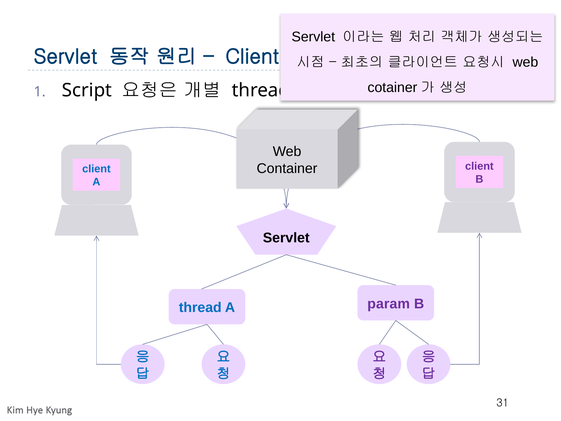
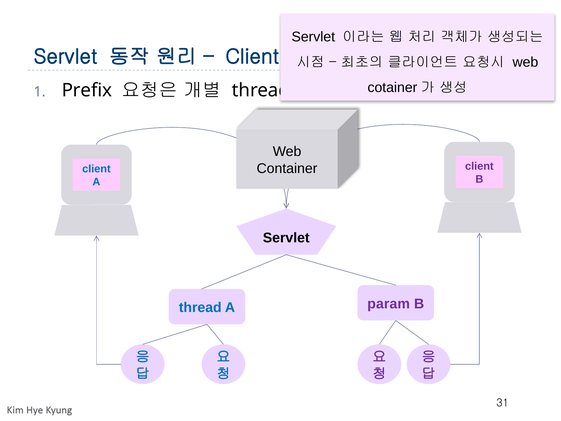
Script: Script -> Prefix (87, 90)
